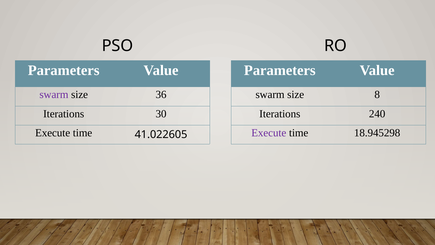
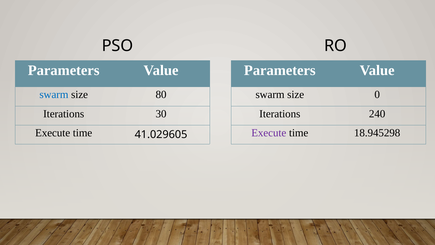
swarm colour: purple -> blue (54, 94)
36: 36 -> 80 (161, 94)
8: 8 -> 0 (377, 94)
41.022605: 41.022605 -> 41.029605 (161, 135)
